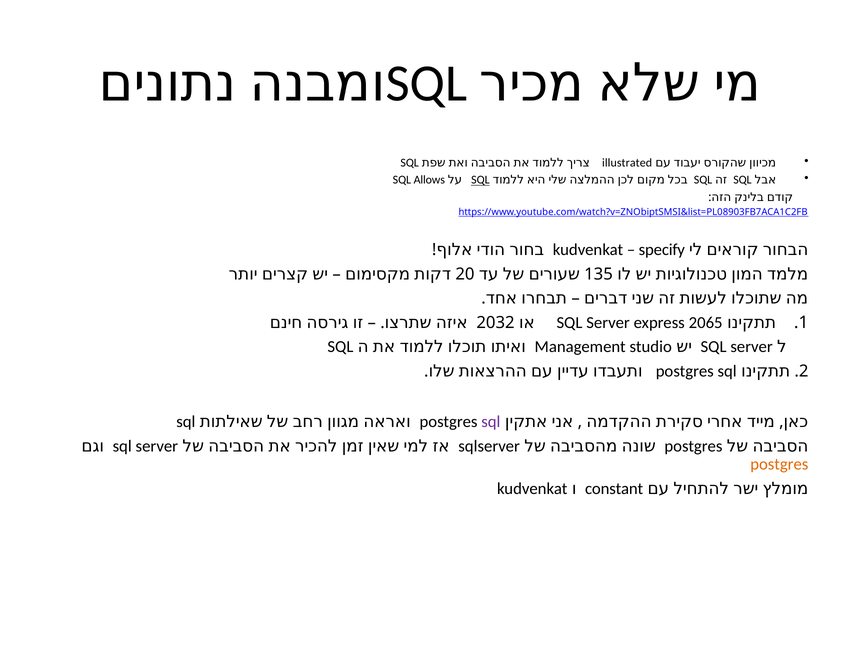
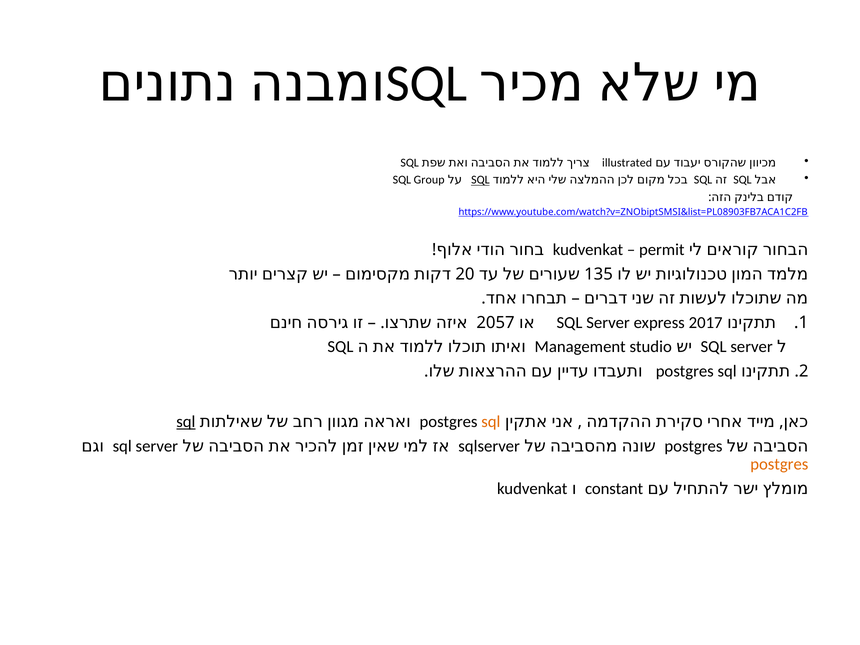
Allows: Allows -> Group (429, 180)
specify: specify -> permit (662, 250)
2065: 2065 -> 2017 (706, 323)
2032: 2032 -> 2057 (496, 323)
sql underline: none -> present (186, 422)
sql colour: purple -> orange (491, 422)
